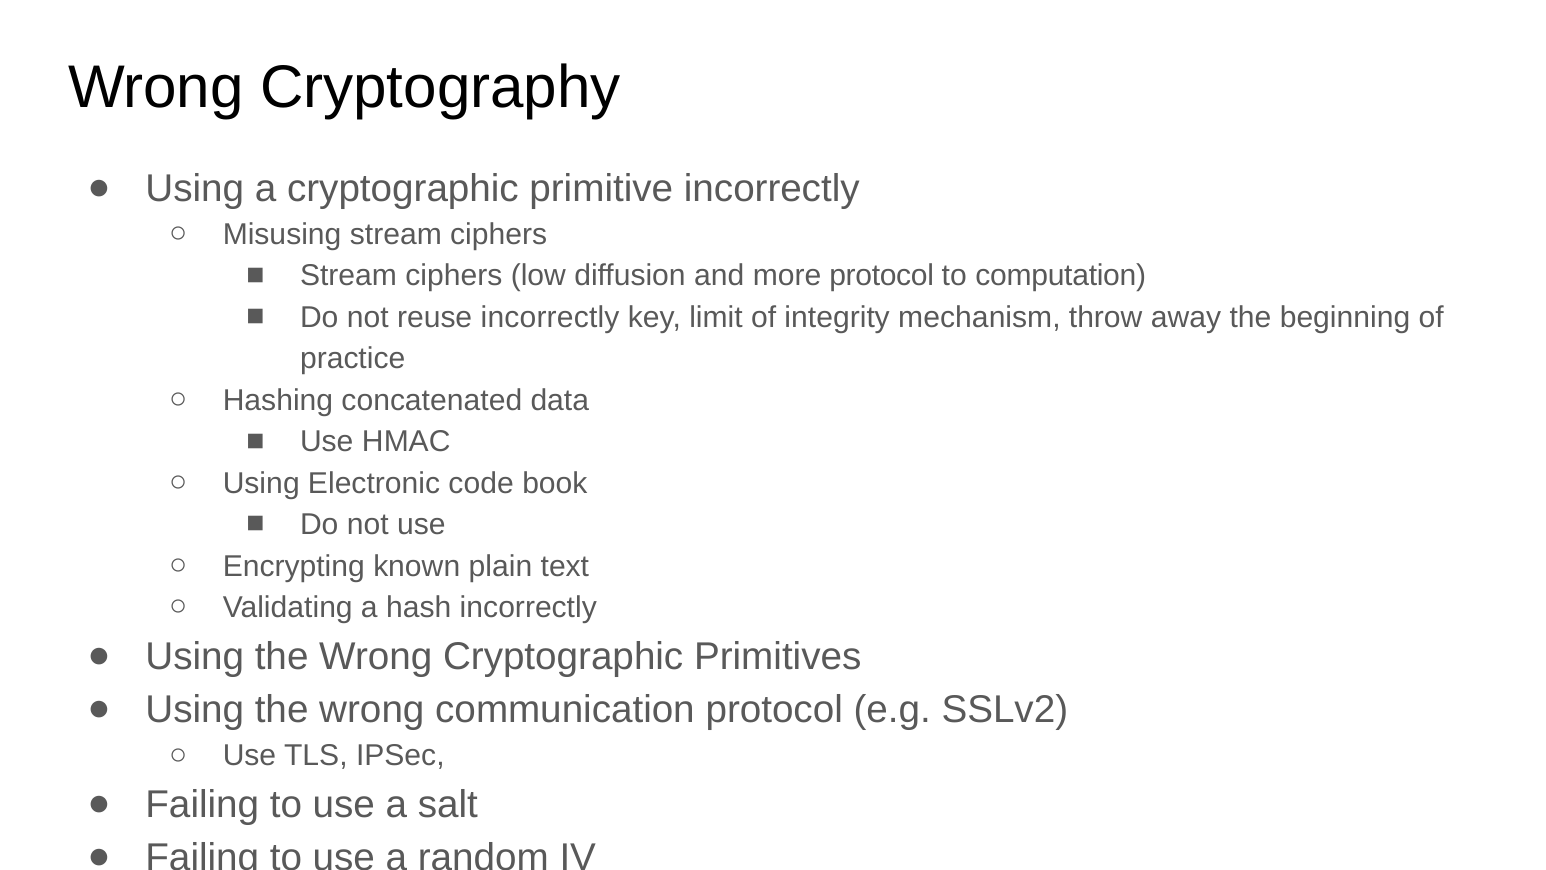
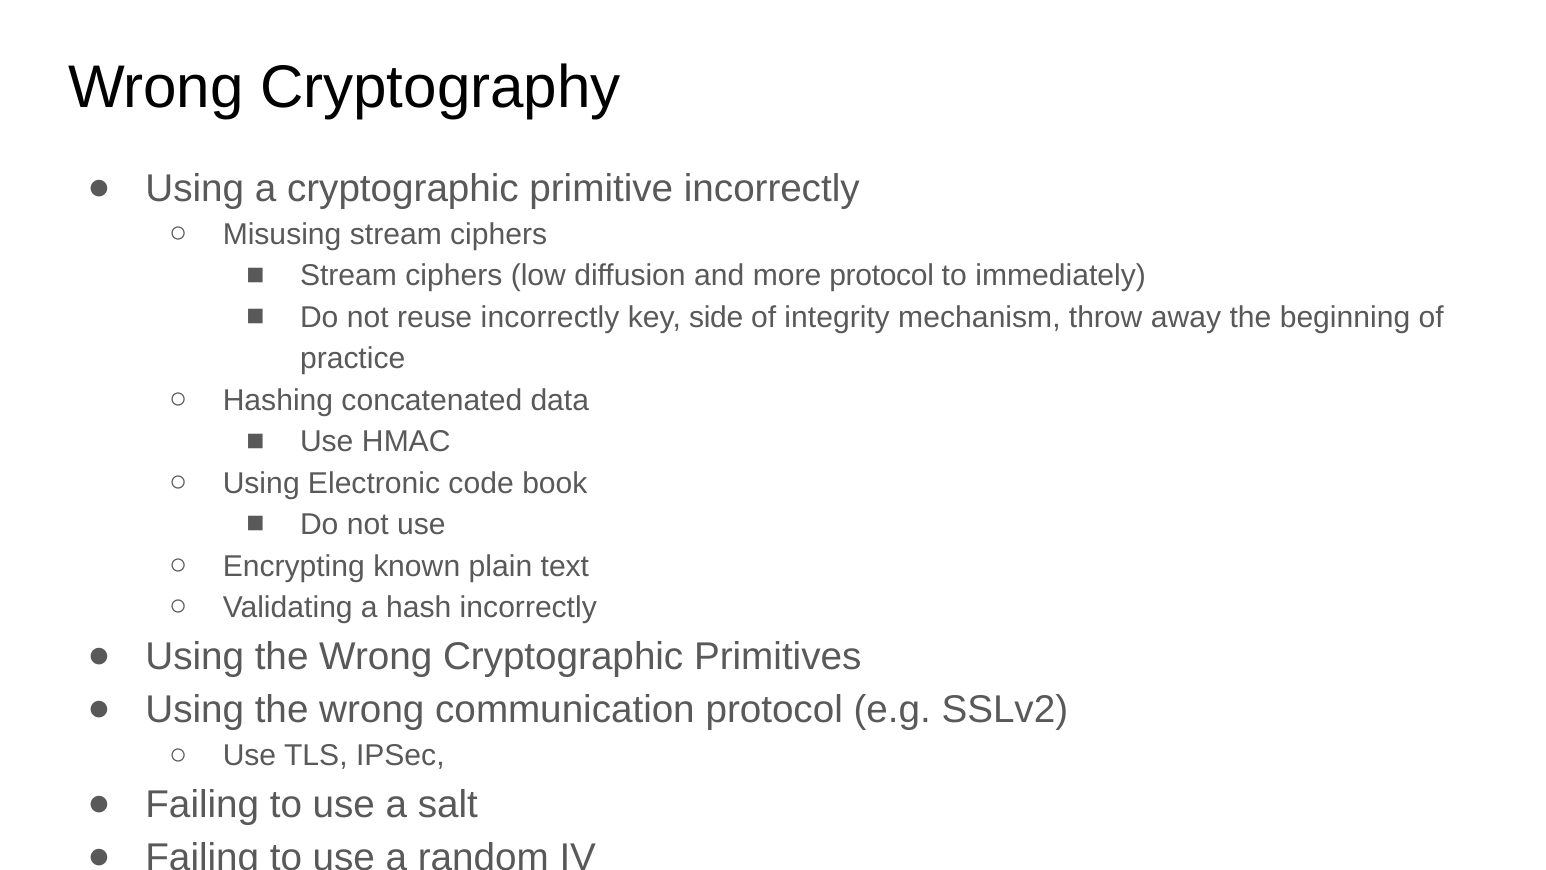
computation: computation -> immediately (1061, 276)
limit: limit -> side (716, 317)
